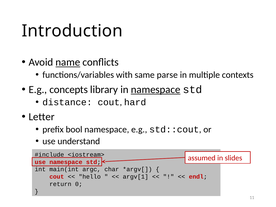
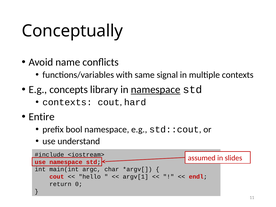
Introduction: Introduction -> Conceptually (72, 31)
name underline: present -> none (68, 62)
parse: parse -> signal (167, 75)
distance: distance -> contexts (67, 102)
Letter: Letter -> Entire (42, 117)
